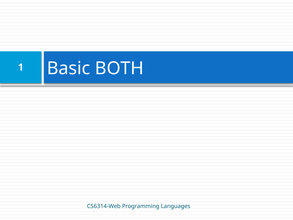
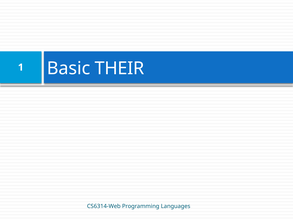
BOTH: BOTH -> THEIR (119, 68)
